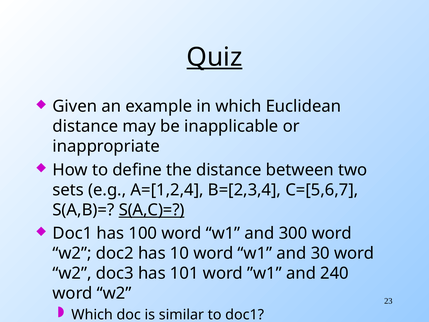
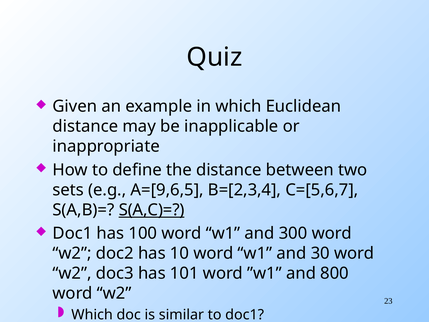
Quiz underline: present -> none (214, 57)
A=[1,2,4: A=[1,2,4 -> A=[9,6,5 (167, 190)
240: 240 -> 800 (335, 273)
